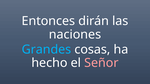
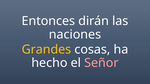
Grandes colour: light blue -> yellow (46, 50)
